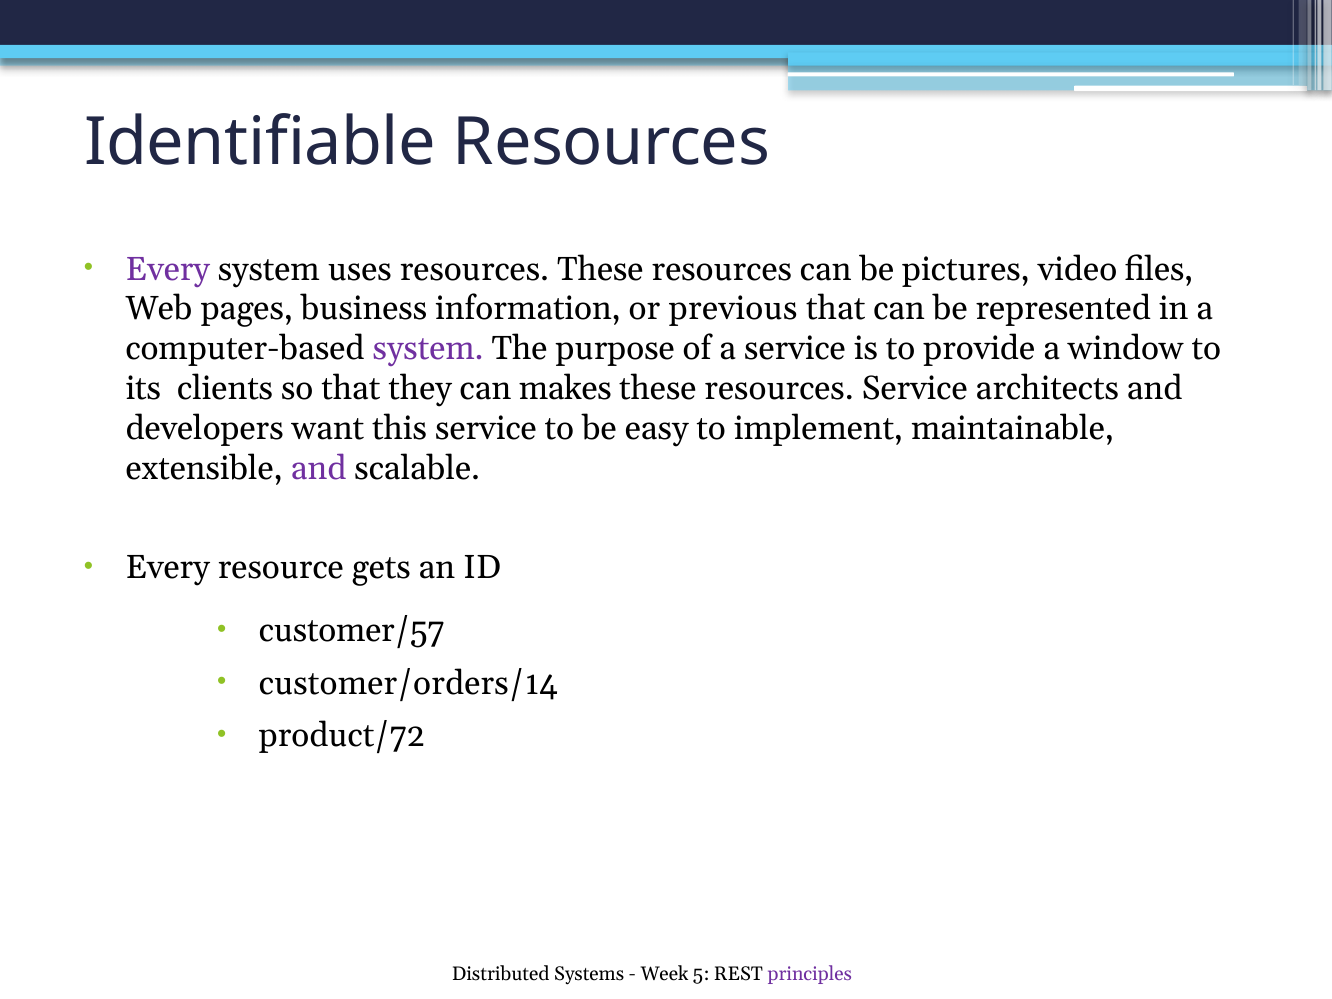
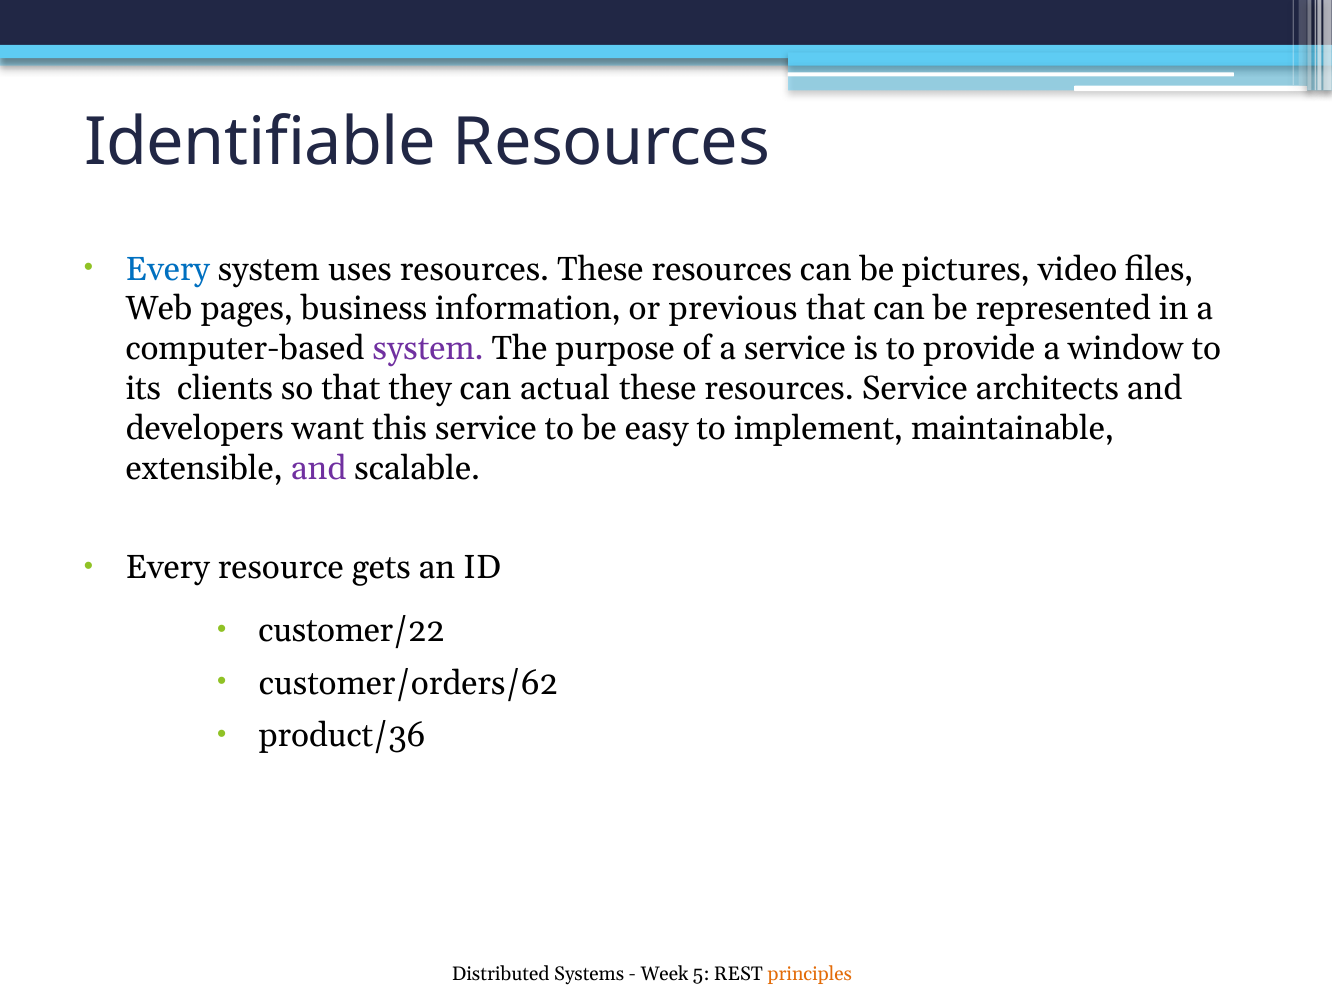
Every colour: purple -> blue (168, 269)
makes: makes -> actual (565, 389)
customer/57: customer/57 -> customer/22 (352, 631)
customer/orders/14: customer/orders/14 -> customer/orders/62 (409, 683)
product/72: product/72 -> product/36 (342, 735)
principles colour: purple -> orange (810, 974)
